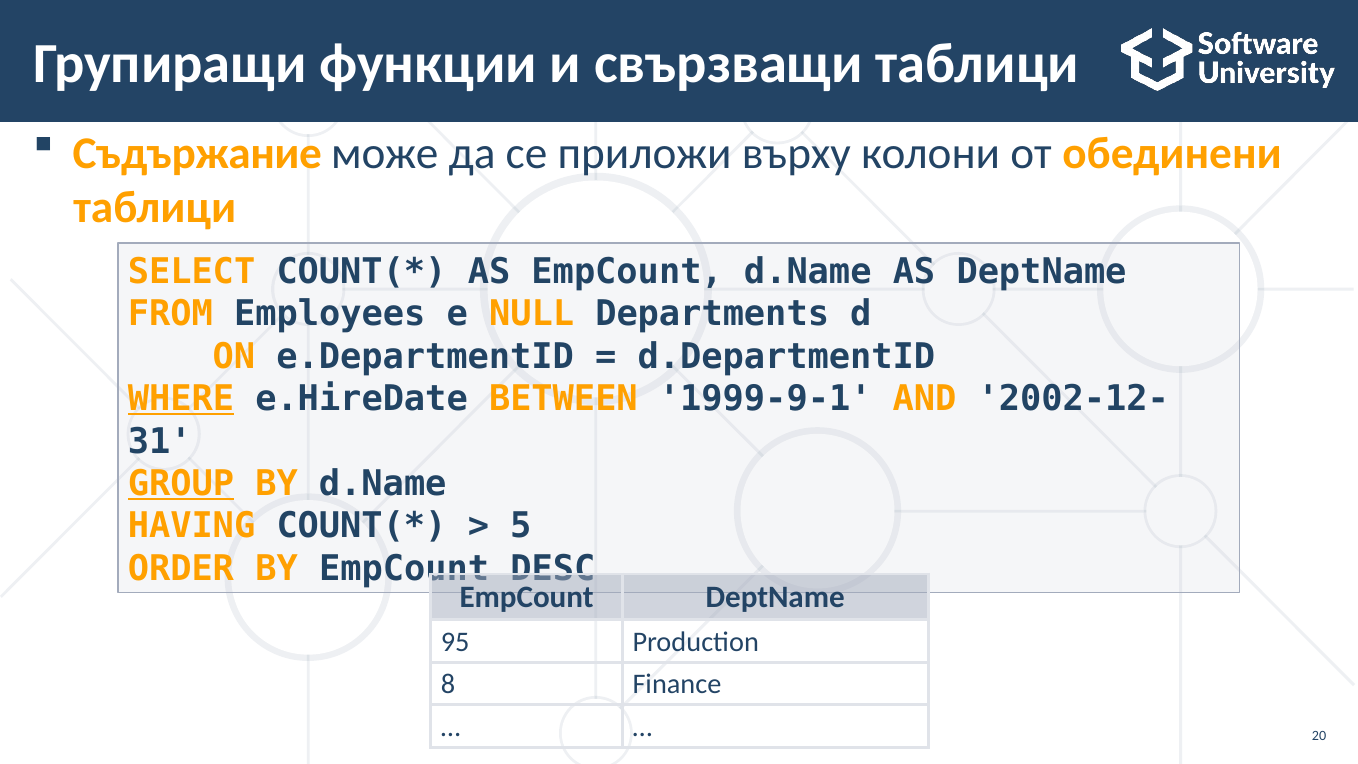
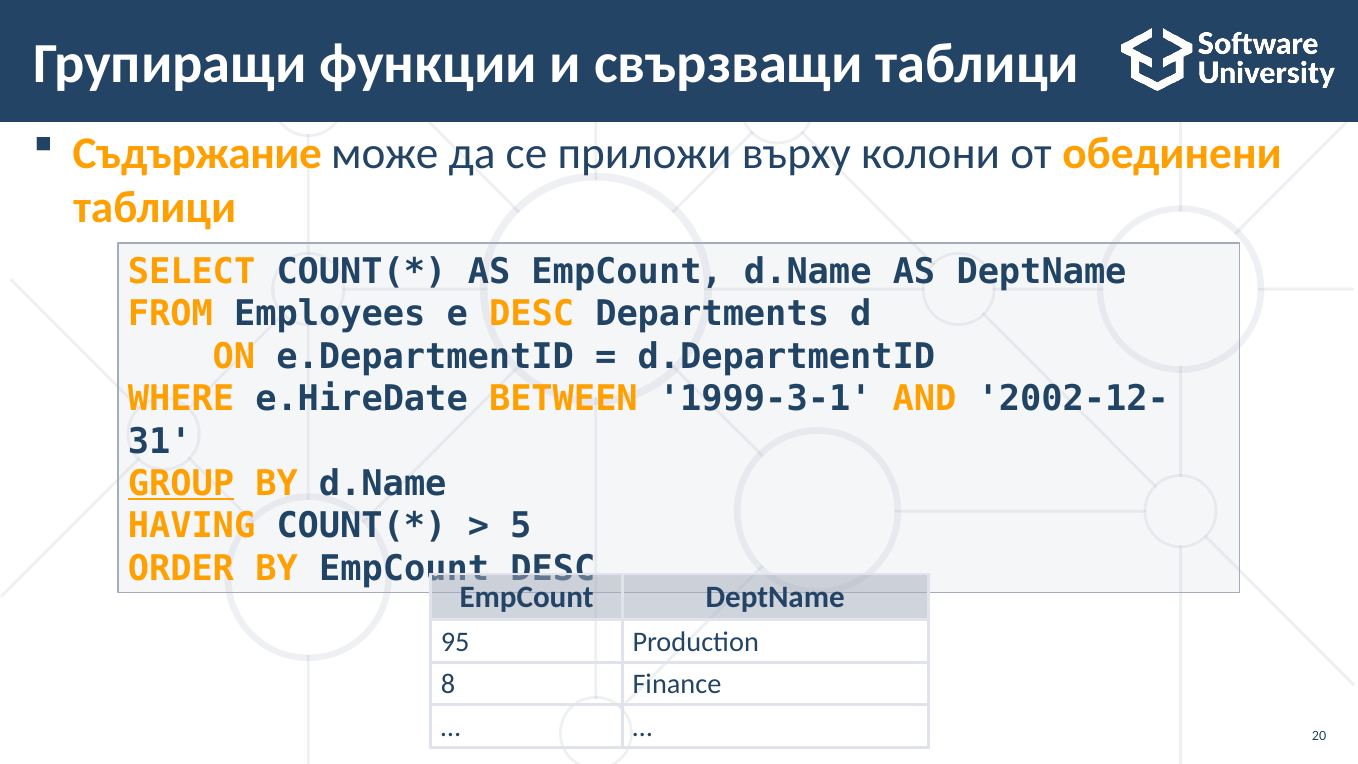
e NULL: NULL -> DESC (532, 314)
WHERE underline: present -> none (181, 399)
1999-9-1: 1999-9-1 -> 1999-3-1 (765, 399)
